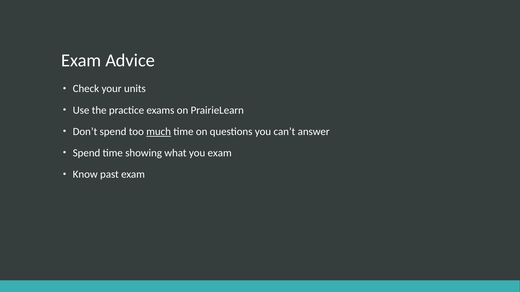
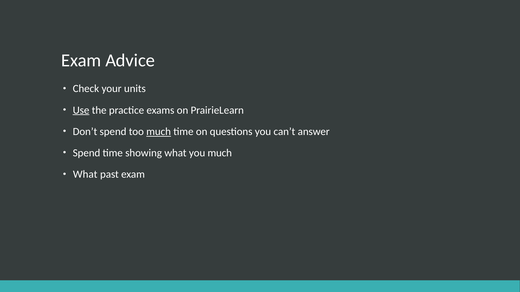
Use underline: none -> present (81, 110)
you exam: exam -> much (220, 153)
Know: Know -> What (85, 175)
